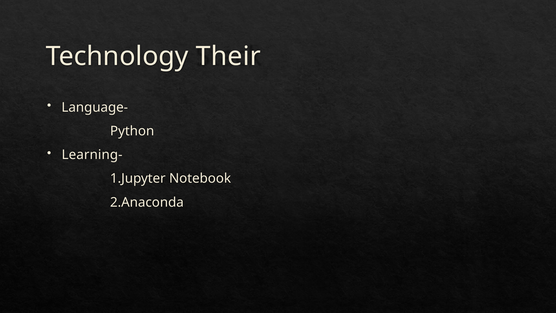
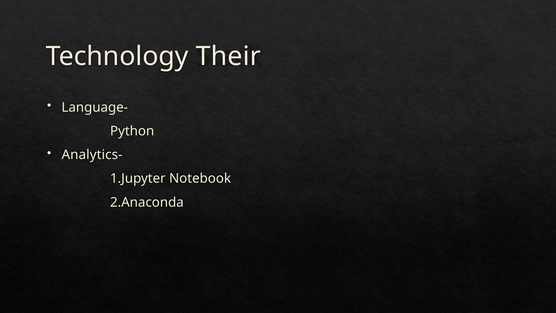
Learning-: Learning- -> Analytics- (92, 155)
